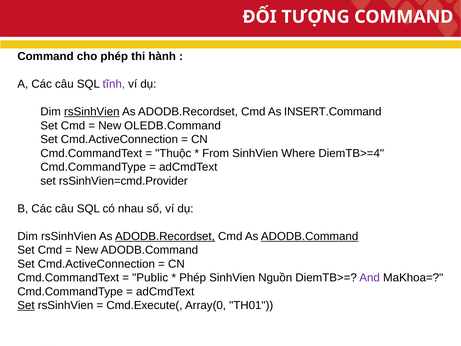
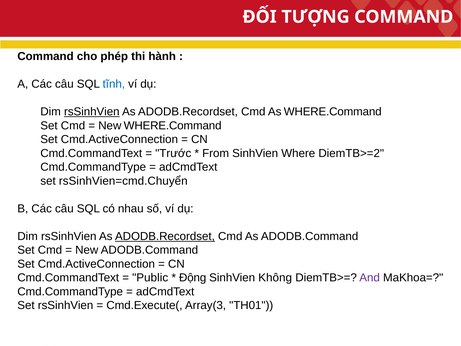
tĩnh colour: purple -> blue (114, 84)
As INSERT.Command: INSERT.Command -> WHERE.Command (333, 112)
New OLEDB.Command: OLEDB.Command -> WHERE.Command (173, 125)
Thuộc: Thuộc -> Trước (173, 153)
DiemTB>=4: DiemTB>=4 -> DiemTB>=2 (351, 153)
rsSinhVien=cmd.Provider: rsSinhVien=cmd.Provider -> rsSinhVien=cmd.Chuyển (123, 181)
ADODB.Command underline: present -> none (310, 236)
Phép: Phép -> Động (193, 278)
Nguồn: Nguồn -> Không (275, 278)
Set underline: present -> none (26, 305)
Array(0: Array(0 -> Array(3 (206, 305)
